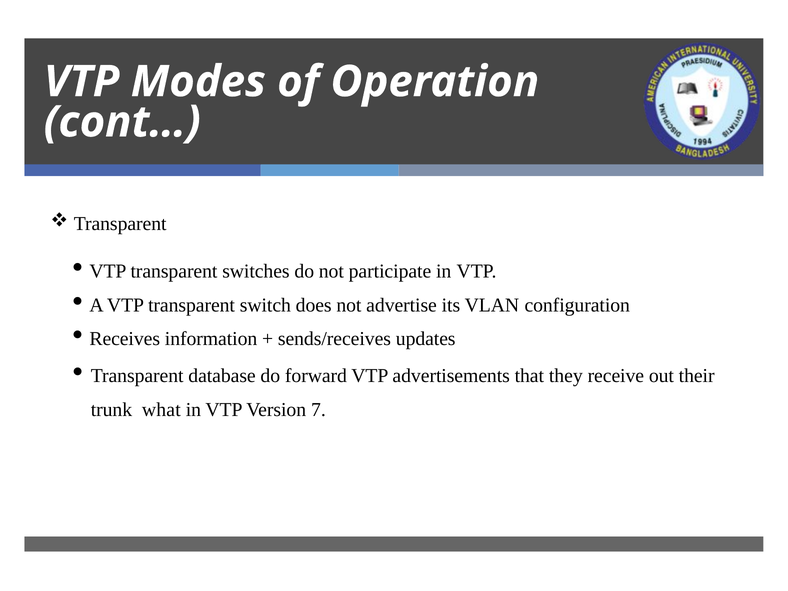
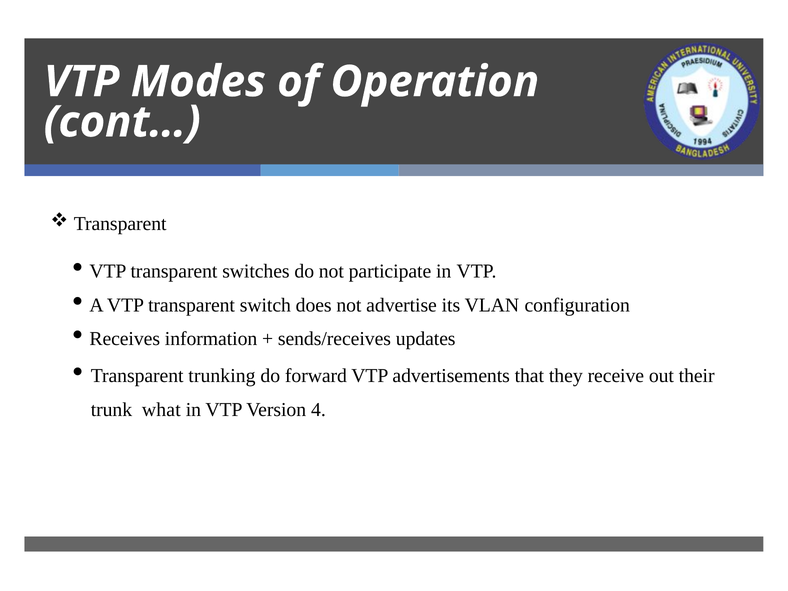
database: database -> trunking (222, 376)
7: 7 -> 4 (318, 410)
